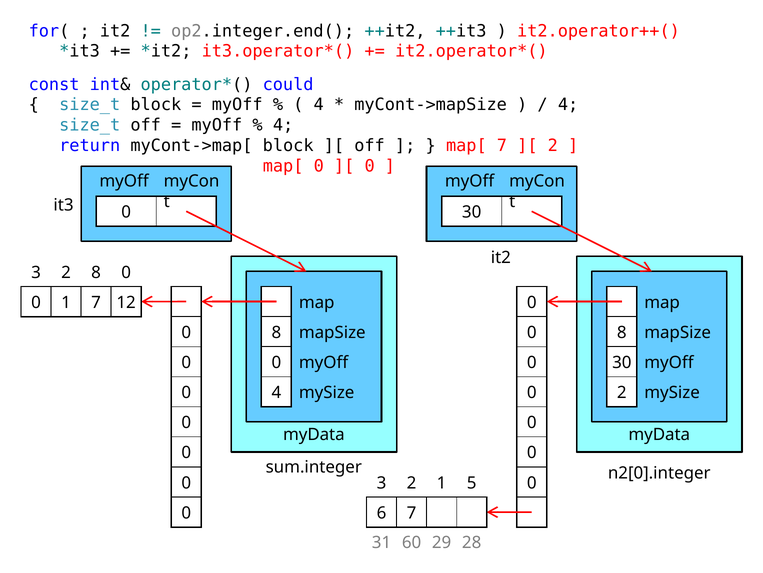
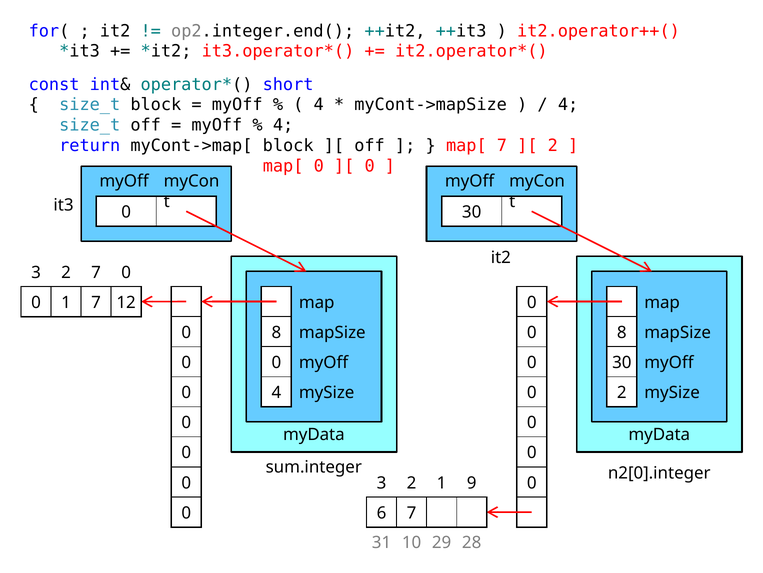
could: could -> short (288, 84)
2 8: 8 -> 7 (96, 272)
5: 5 -> 9 (472, 482)
60: 60 -> 10 (412, 542)
